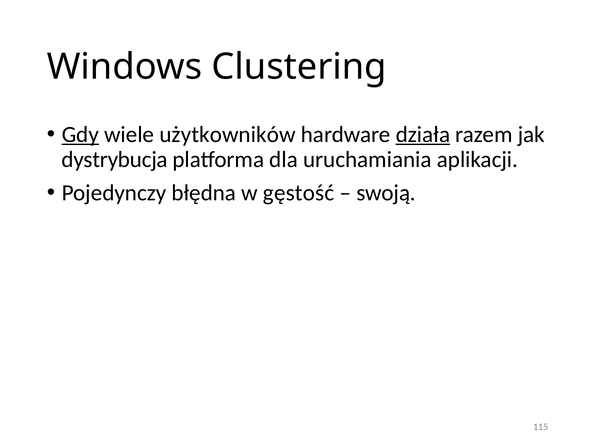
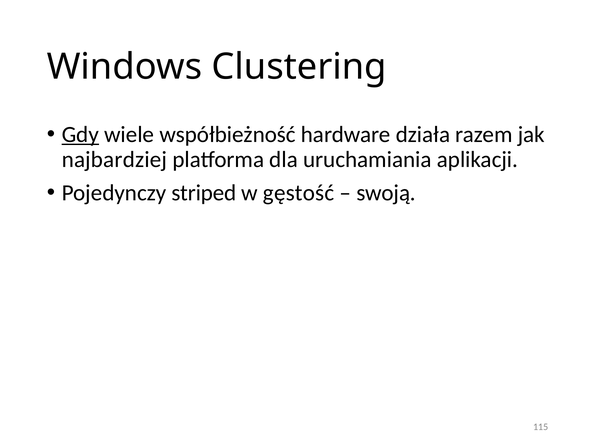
użytkowników: użytkowników -> współbieżność (228, 134)
działa underline: present -> none (423, 134)
dystrybucja: dystrybucja -> najbardziej (114, 159)
błędna: błędna -> striped (204, 192)
